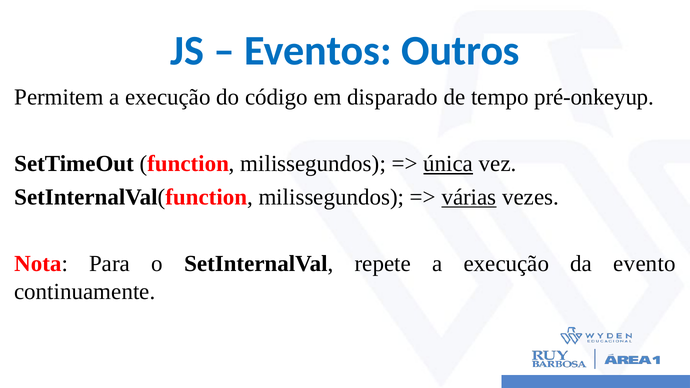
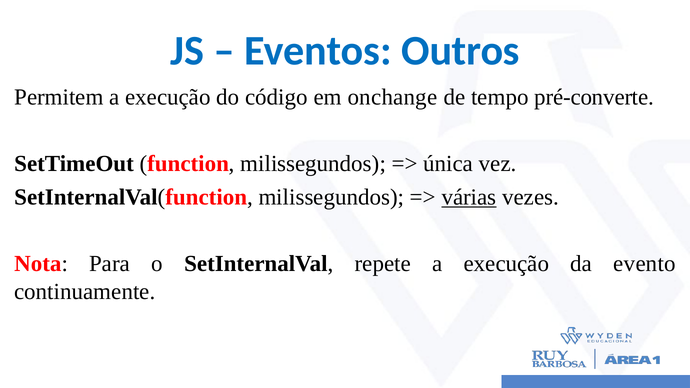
disparado: disparado -> onchange (393, 97)
pré-onkeyup: pré-onkeyup -> pré-converte (594, 97)
única underline: present -> none (448, 164)
